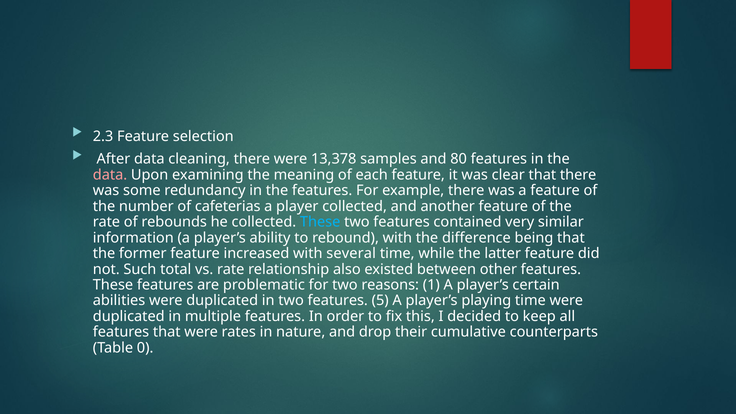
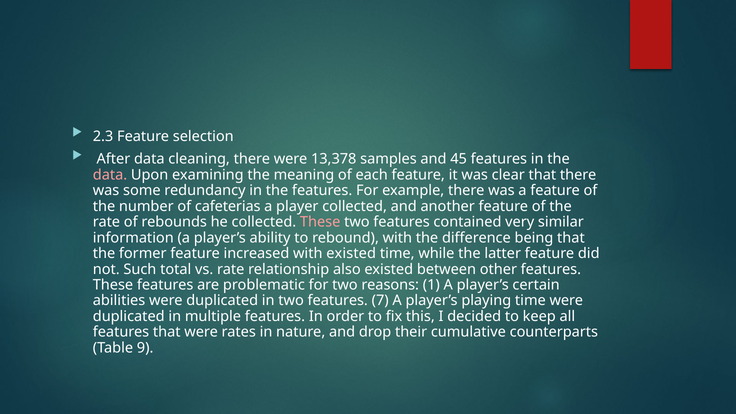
80: 80 -> 45 (459, 159)
These colour: light blue -> pink (320, 222)
with several: several -> existed (351, 253)
5: 5 -> 7 (380, 301)
0: 0 -> 9 (145, 348)
